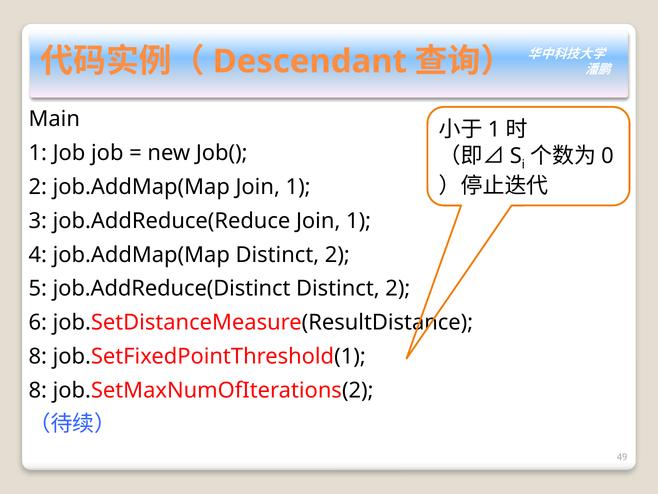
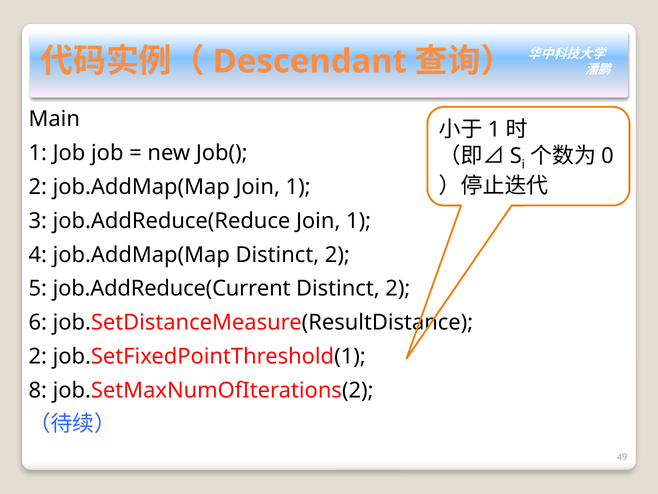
job.AddReduce(Distinct: job.AddReduce(Distinct -> job.AddReduce(Current (172, 288)
8: 8 -> 2 (38, 356)
